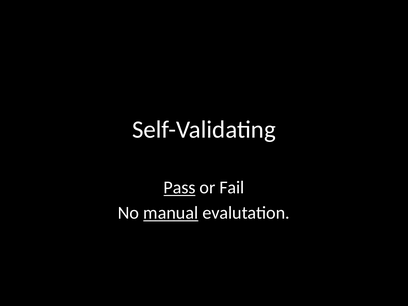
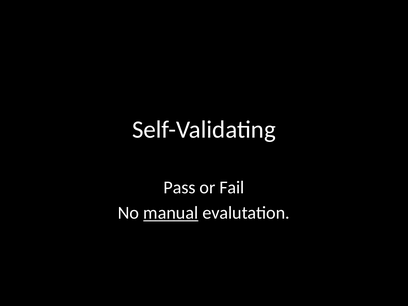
Pass underline: present -> none (180, 188)
